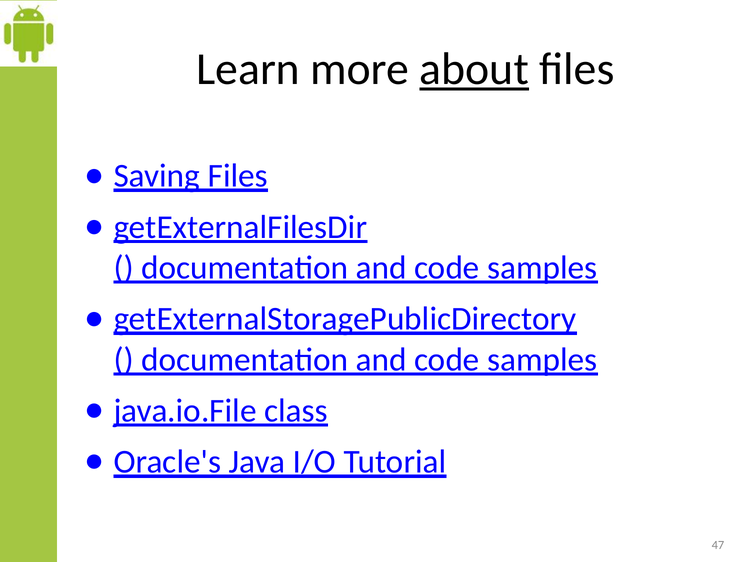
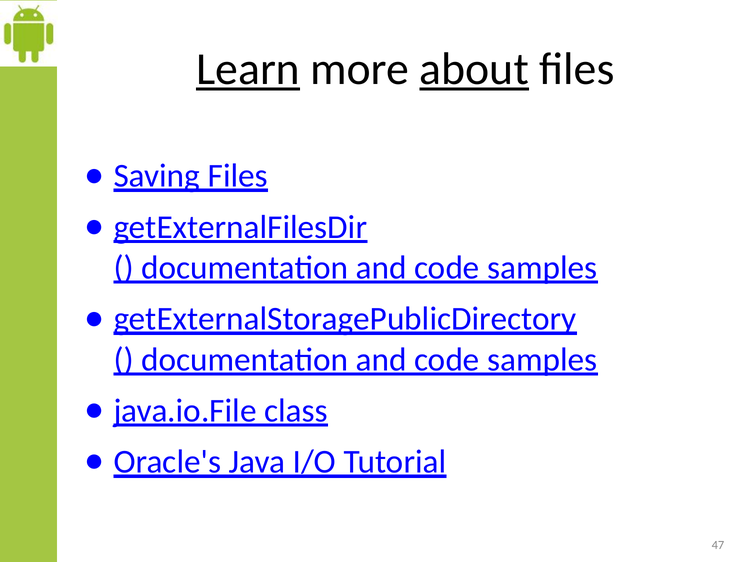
Learn underline: none -> present (248, 69)
